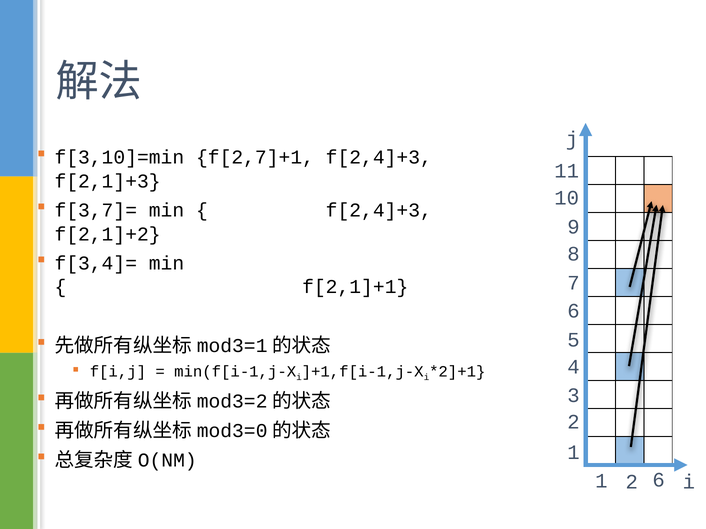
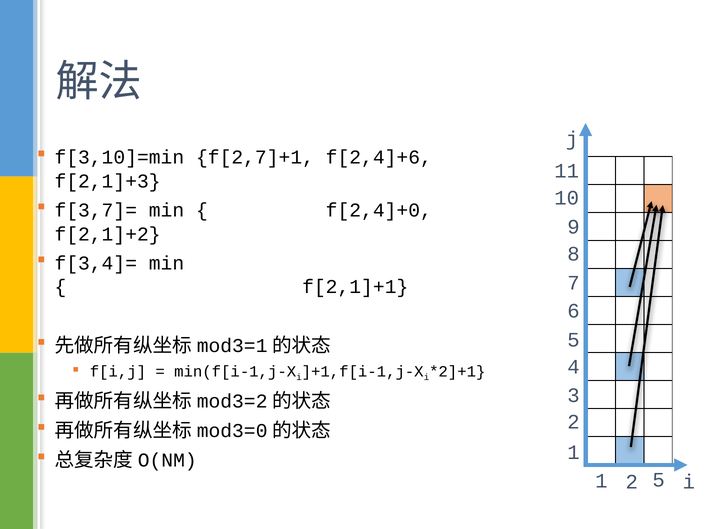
f[2,7]+1 f[2,4]+3: f[2,4]+3 -> f[2,4]+6 (379, 158)
f[2,4]+3: f[2,4]+3 -> f[2,4]+0 (379, 211)
2 6: 6 -> 5 (659, 480)
